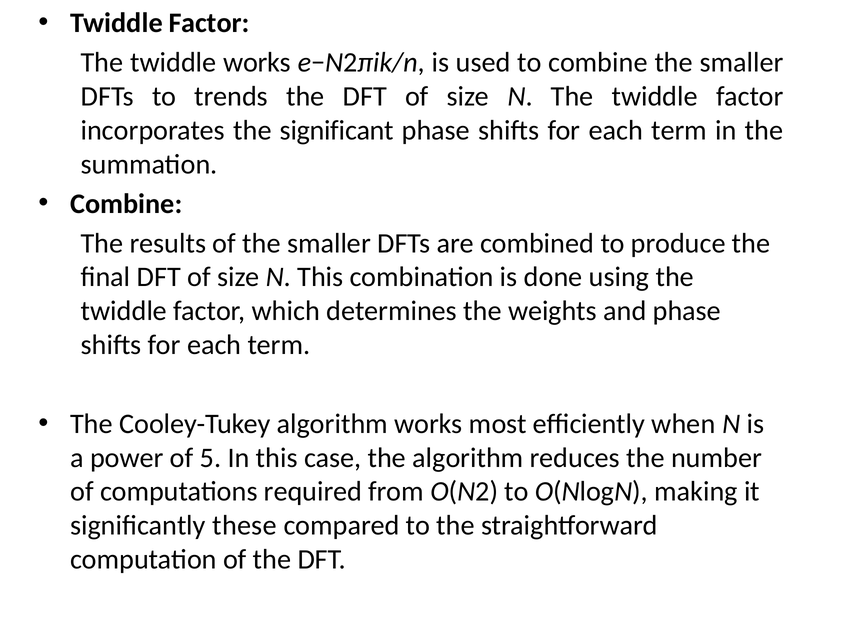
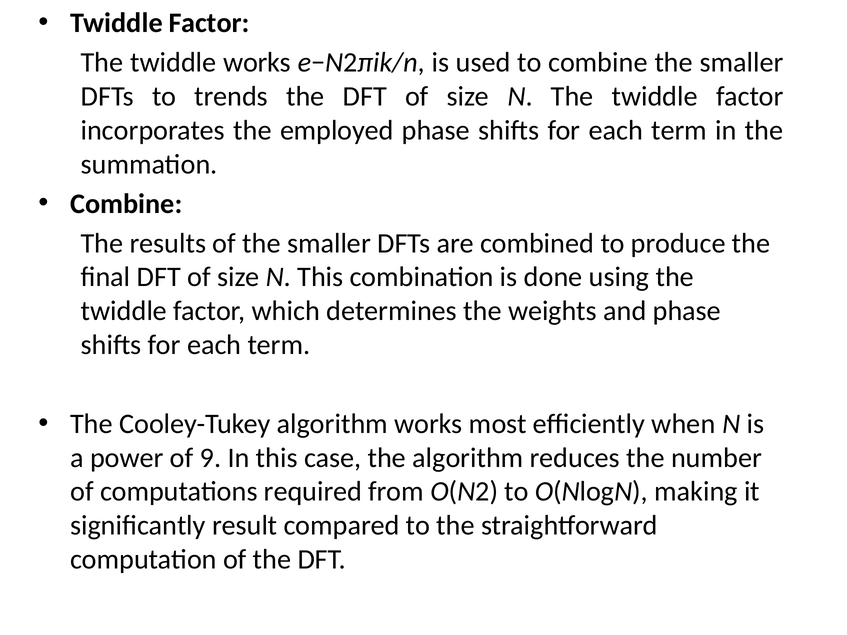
significant: significant -> employed (337, 130)
5: 5 -> 9 (210, 458)
these: these -> result (245, 526)
